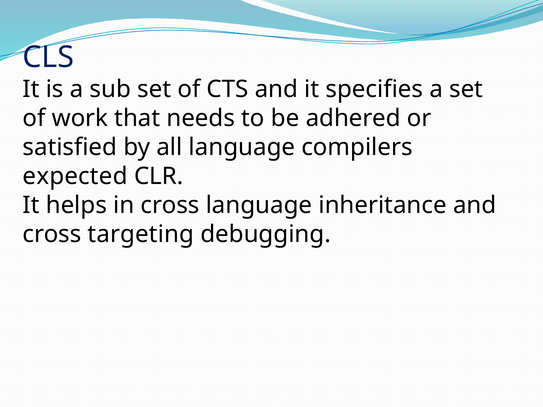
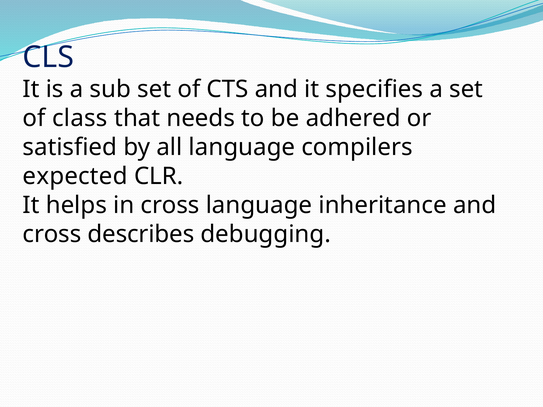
work: work -> class (80, 118)
targeting: targeting -> describes (141, 234)
